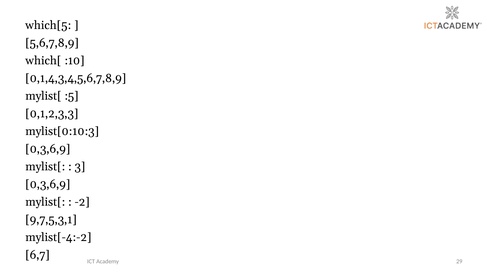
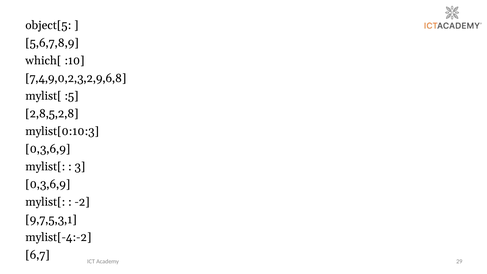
which[5: which[5 -> object[5 (48, 25)
0,1,4,3,4,5,6,7,8,9: 0,1,4,3,4,5,6,7,8,9 -> 7,4,9,0,2,3,2,9,6,8 (76, 78)
0,1,2,3,3: 0,1,2,3,3 -> 2,8,5,2,8 (52, 114)
